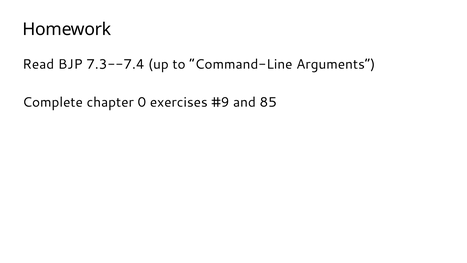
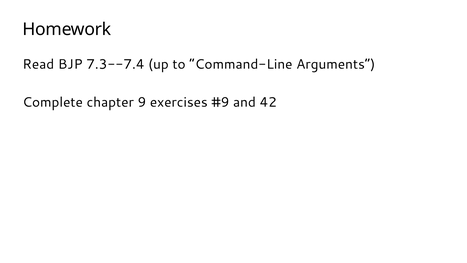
0: 0 -> 9 (142, 102)
85: 85 -> 42 (268, 102)
